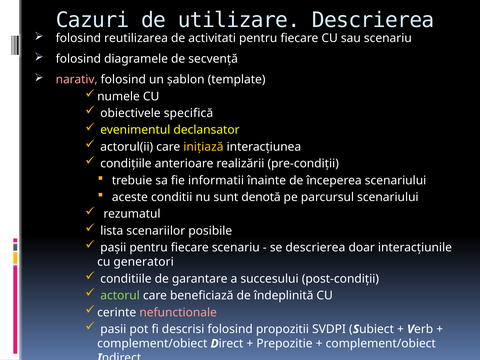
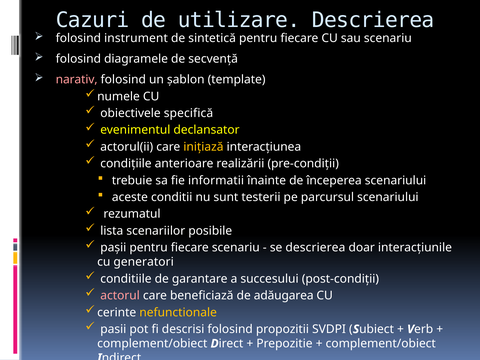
reutilizarea: reutilizarea -> instrument (136, 38)
activitati: activitati -> sintetică (212, 38)
denotă: denotă -> testerii (261, 197)
actorul colour: light green -> pink (120, 296)
îndeplinită: îndeplinită -> adăugarea (284, 296)
nefunctionale colour: pink -> yellow (178, 312)
